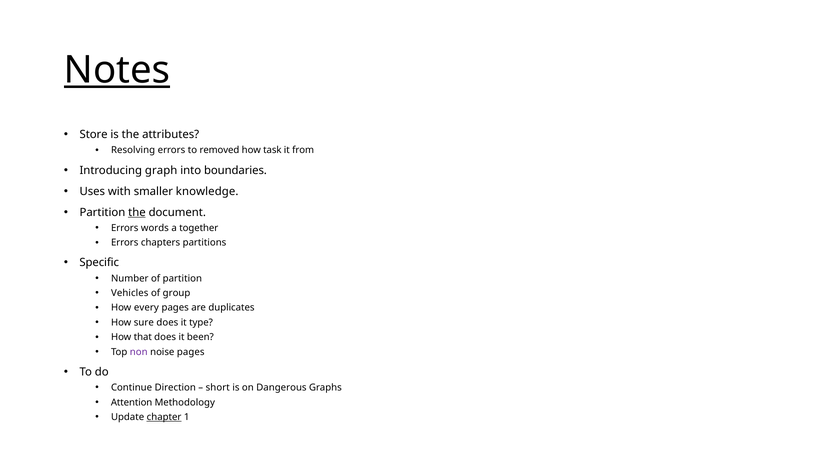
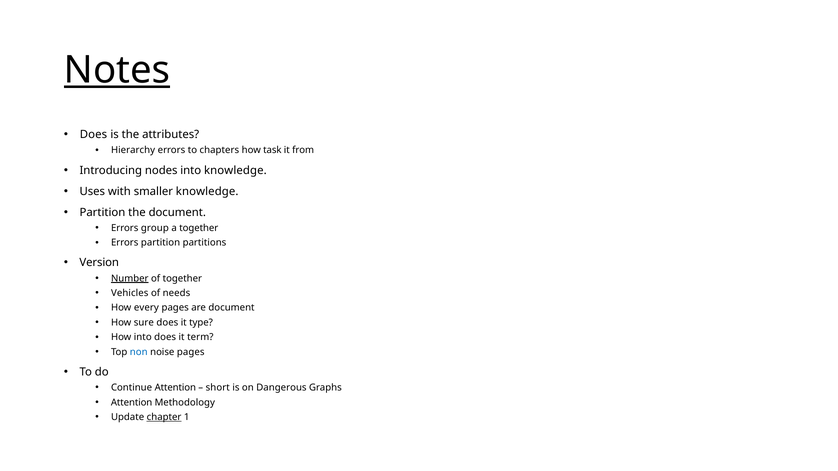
Store: Store -> Does (93, 135)
Resolving: Resolving -> Hierarchy (133, 150)
removed: removed -> chapters (219, 150)
graph: graph -> nodes (161, 170)
into boundaries: boundaries -> knowledge (235, 170)
the underline: present -> none (137, 212)
words: words -> group (155, 228)
Errors chapters: chapters -> partition (161, 243)
Specific: Specific -> Version (99, 263)
Number underline: none -> present (130, 279)
of partition: partition -> together (182, 279)
group: group -> needs (177, 293)
are duplicates: duplicates -> document (231, 308)
How that: that -> into (143, 337)
been: been -> term (200, 337)
non colour: purple -> blue (139, 352)
Continue Direction: Direction -> Attention (175, 388)
